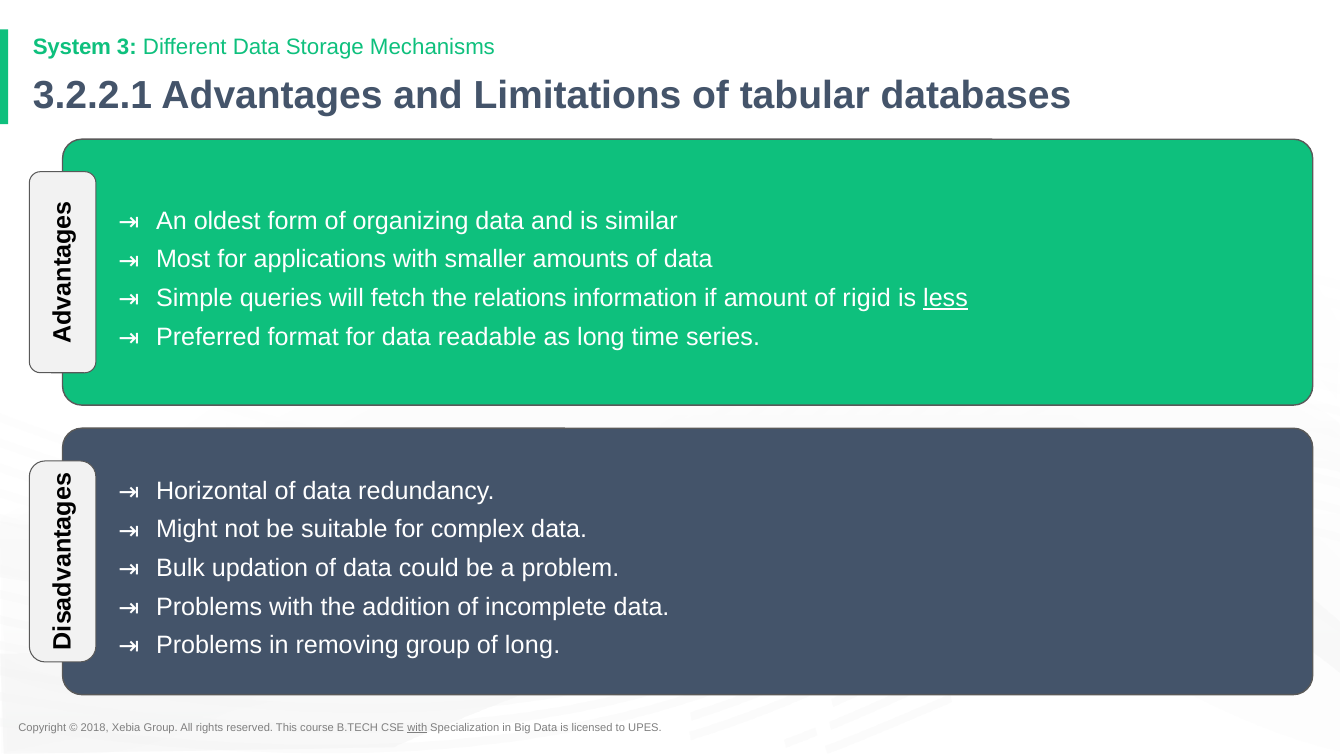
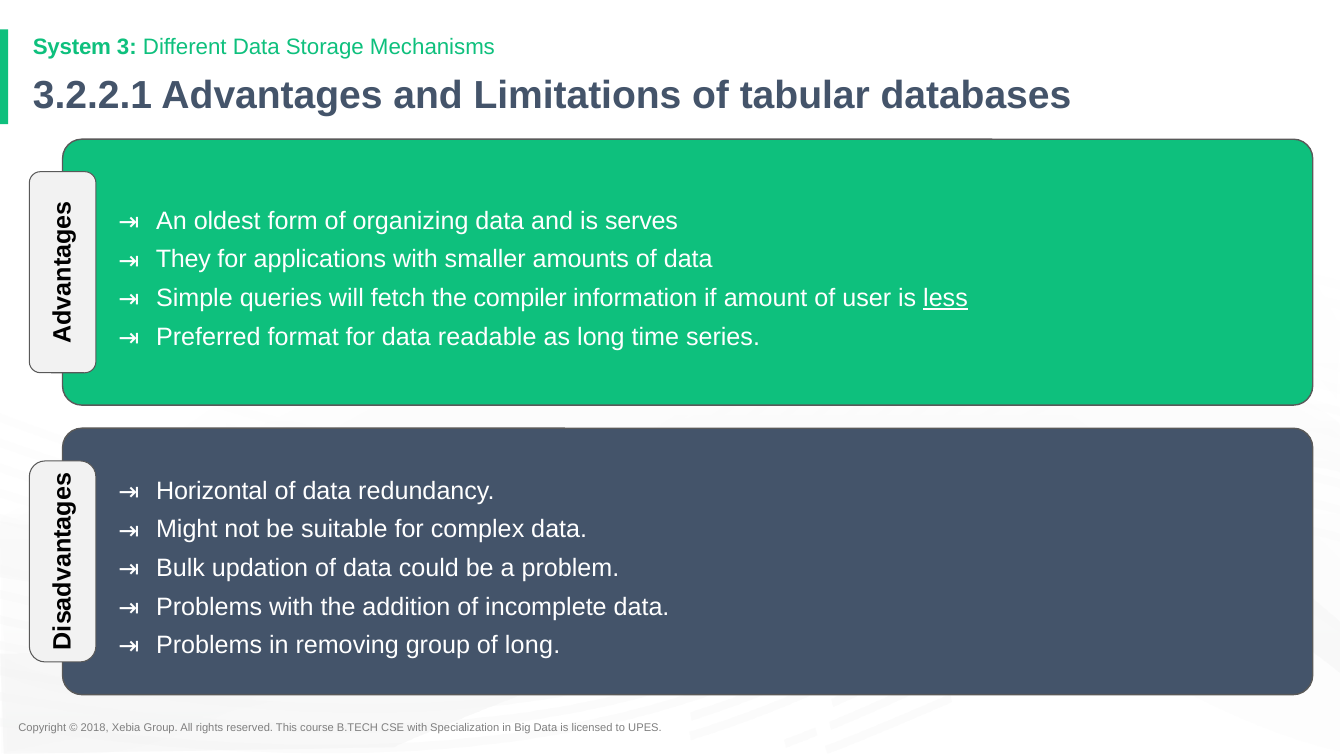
similar: similar -> serves (641, 221)
Most: Most -> They (183, 260)
relations: relations -> compiler (520, 298)
rigid: rigid -> user (867, 298)
with underline: present -> none (417, 728)
